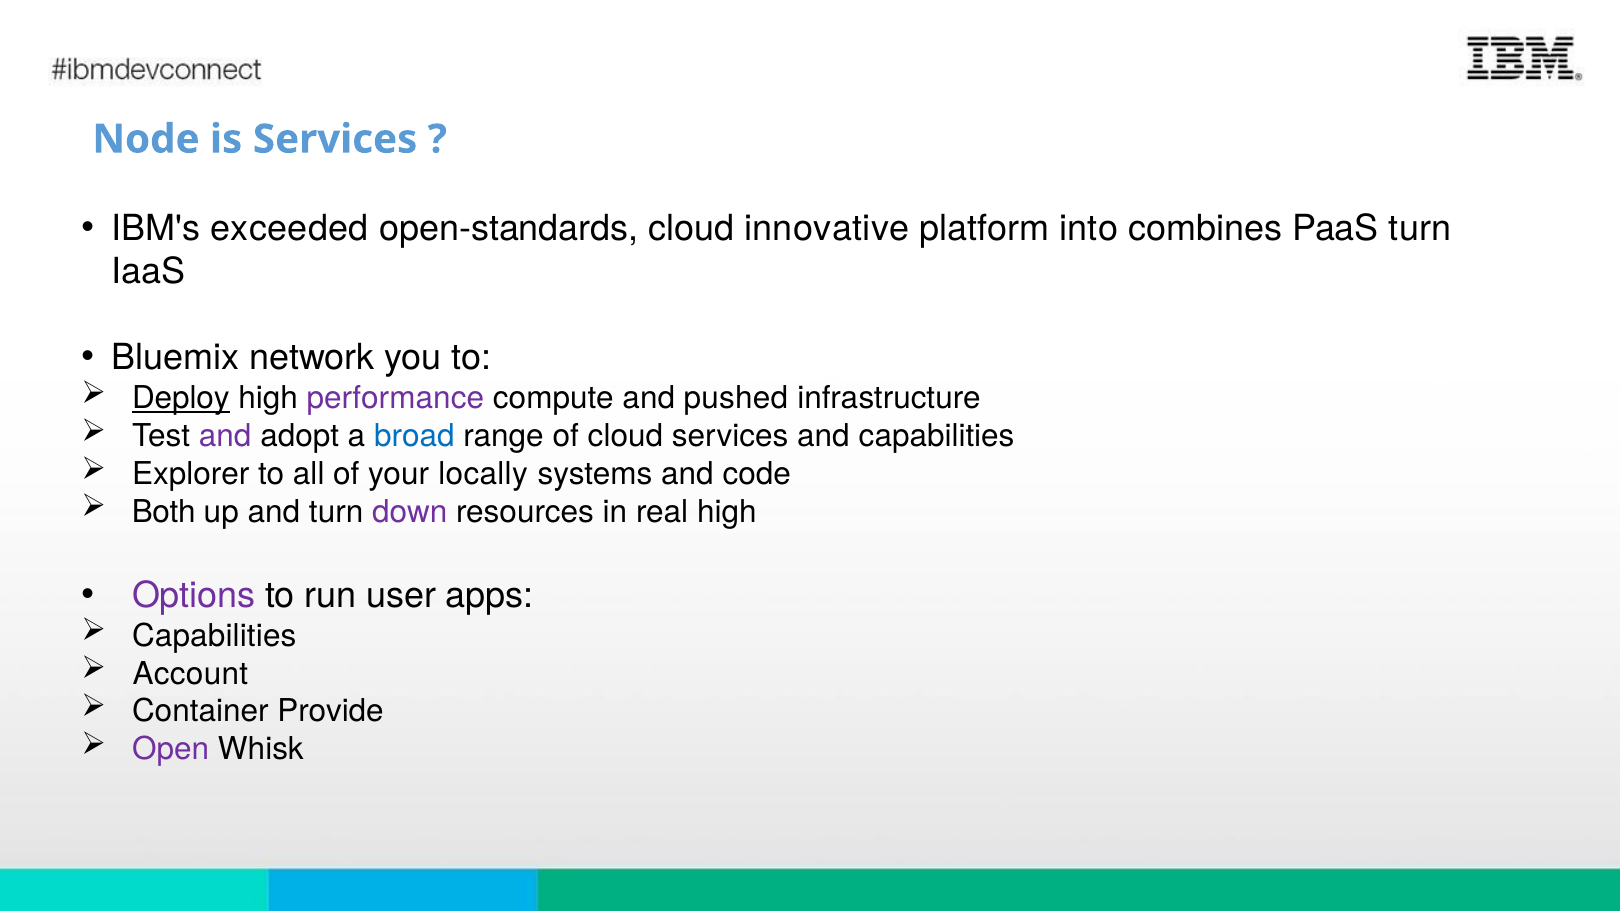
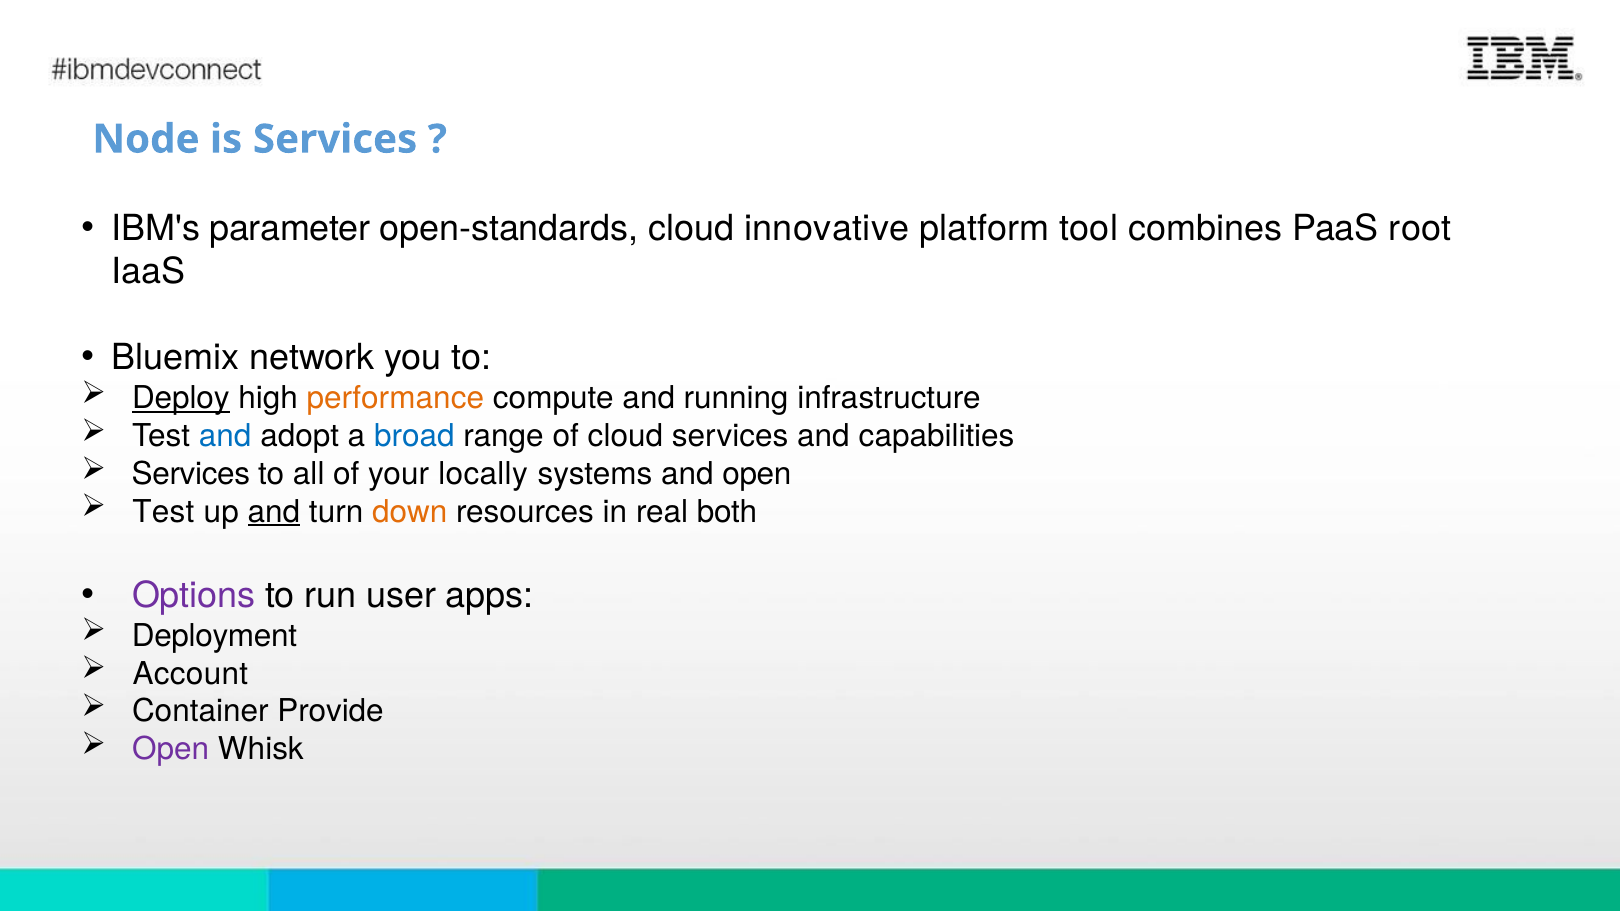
exceeded: exceeded -> parameter (290, 229)
into: into -> tool (1089, 229)
PaaS turn: turn -> root (1420, 229)
performance colour: purple -> orange (395, 398)
pushed: pushed -> running (736, 398)
and colour: purple -> blue (225, 436)
Explorer: Explorer -> Services (191, 474)
and code: code -> open (757, 474)
Both: Both -> Test (163, 512)
and underline: none -> present (274, 512)
down colour: purple -> orange (410, 512)
real high: high -> both (727, 512)
Capabilities: Capabilities -> Deployment (214, 636)
